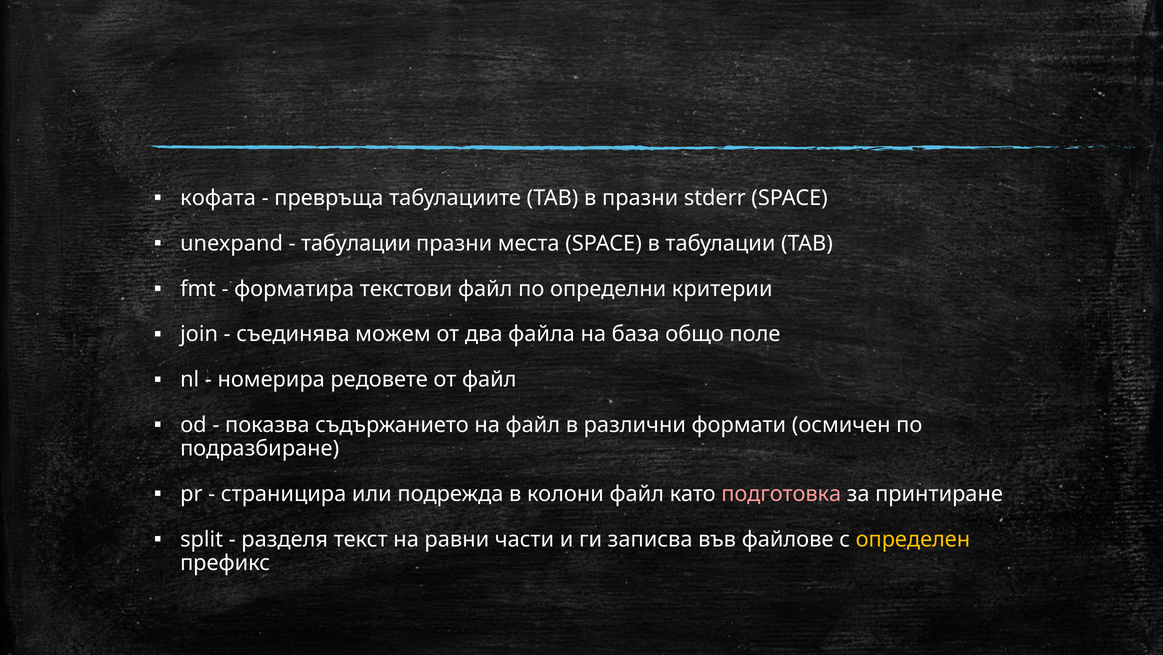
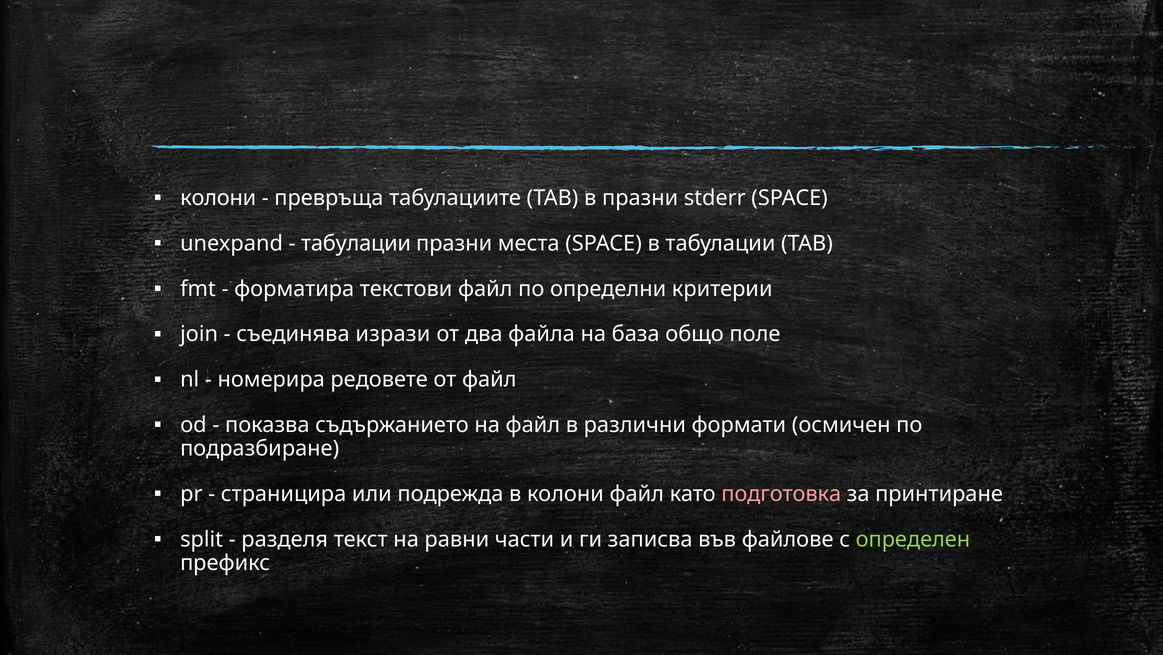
кофата: кофата -> колони (218, 198)
можем: можем -> изрази (393, 334)
определен colour: yellow -> light green (913, 539)
